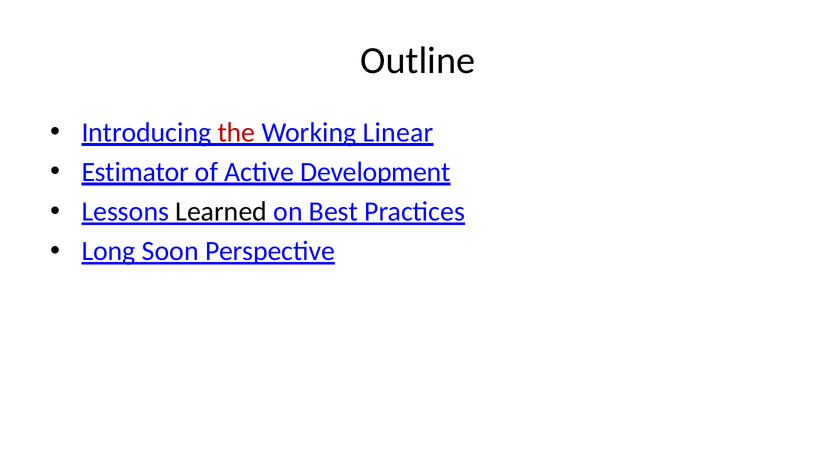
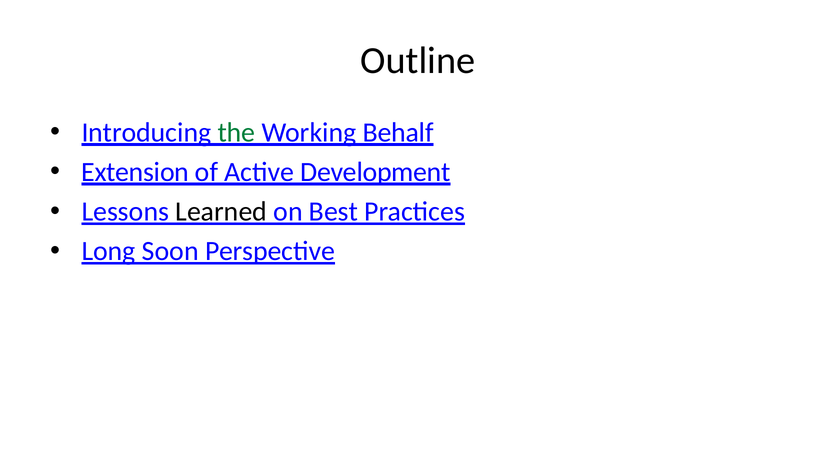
the colour: red -> green (236, 133)
Linear: Linear -> Behalf (398, 133)
Estimator: Estimator -> Extension (135, 172)
